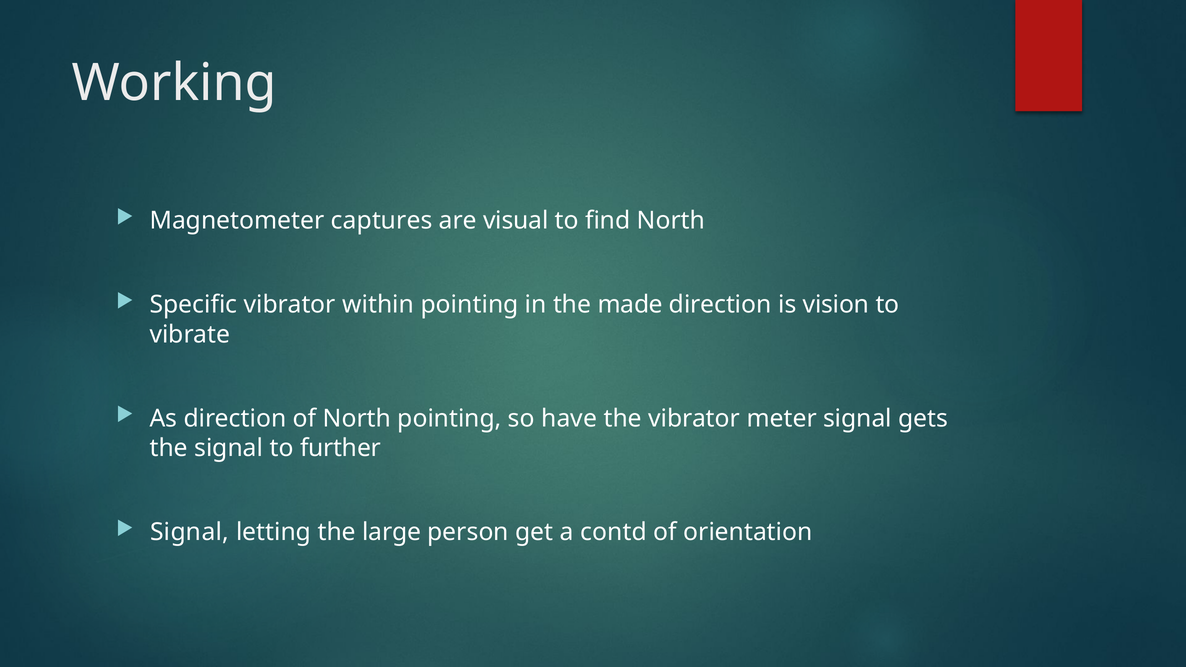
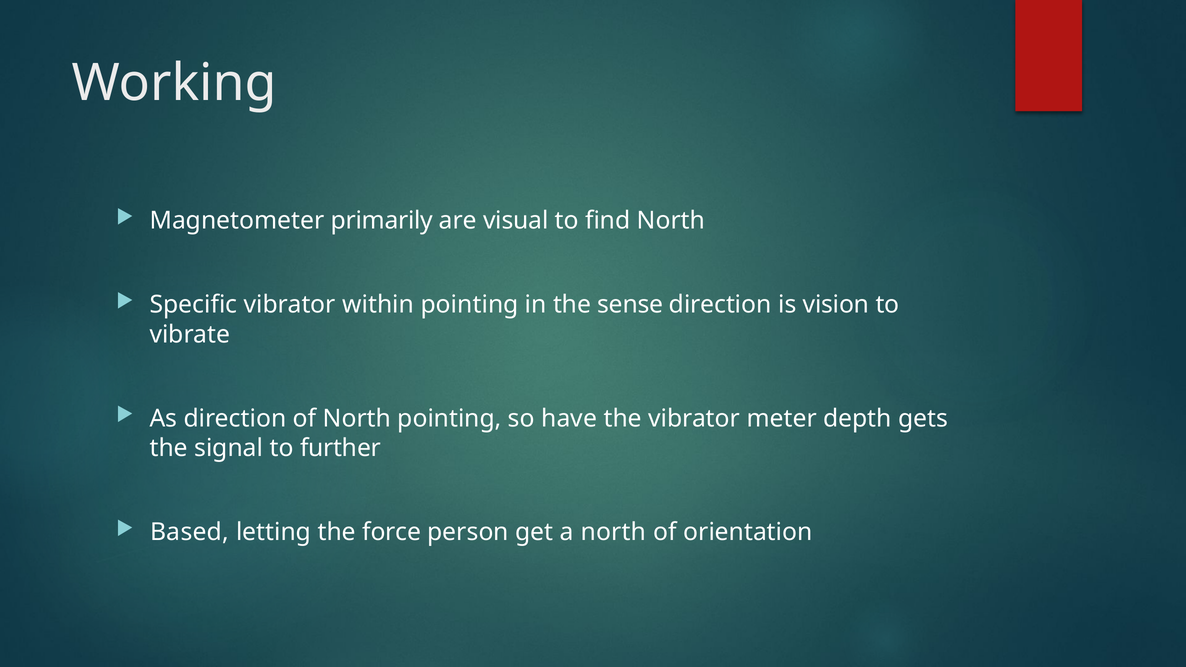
captures: captures -> primarily (382, 221)
made: made -> sense (630, 305)
meter signal: signal -> depth (857, 418)
Signal: Signal -> Based (189, 532)
large: large -> force (392, 532)
a contd: contd -> north (613, 532)
